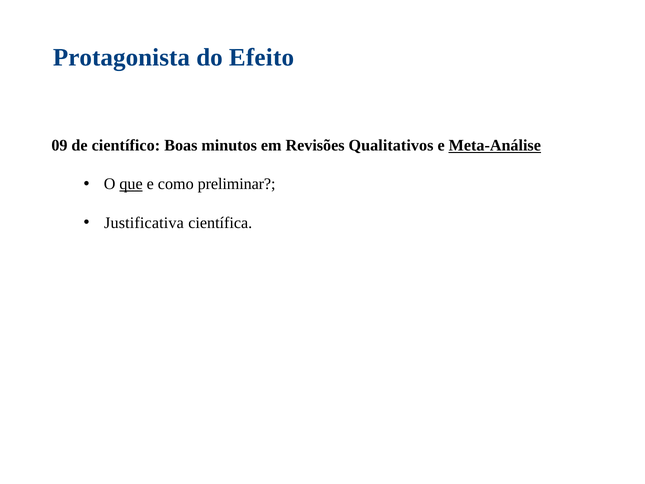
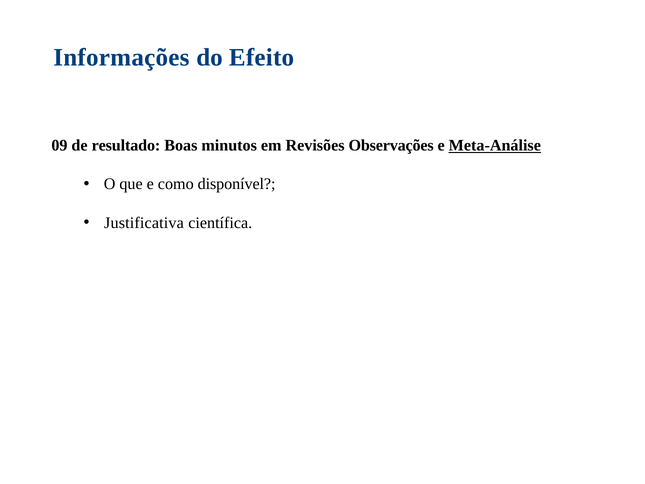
Protagonista: Protagonista -> Informações (121, 57)
científico: científico -> resultado (126, 145)
Qualitativos: Qualitativos -> Observações (391, 145)
que underline: present -> none (131, 184)
preliminar: preliminar -> disponível (237, 184)
